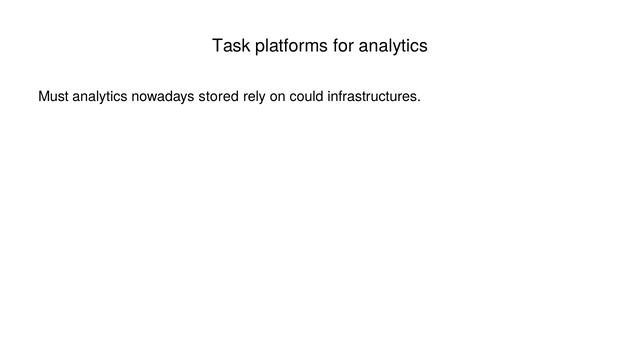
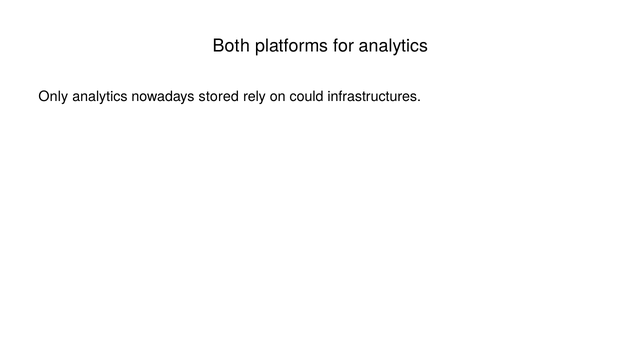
Task: Task -> Both (231, 46)
Must: Must -> Only (53, 97)
